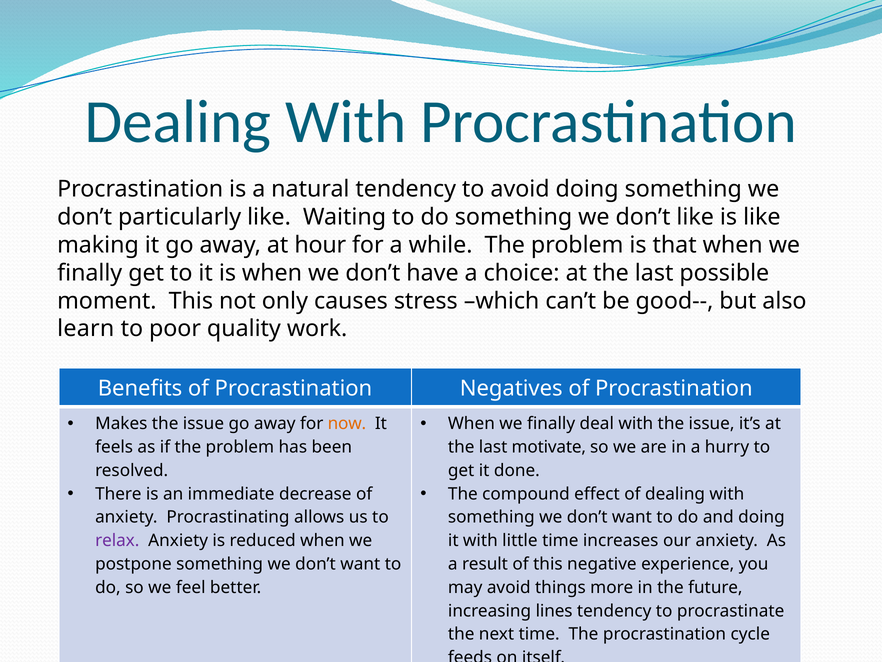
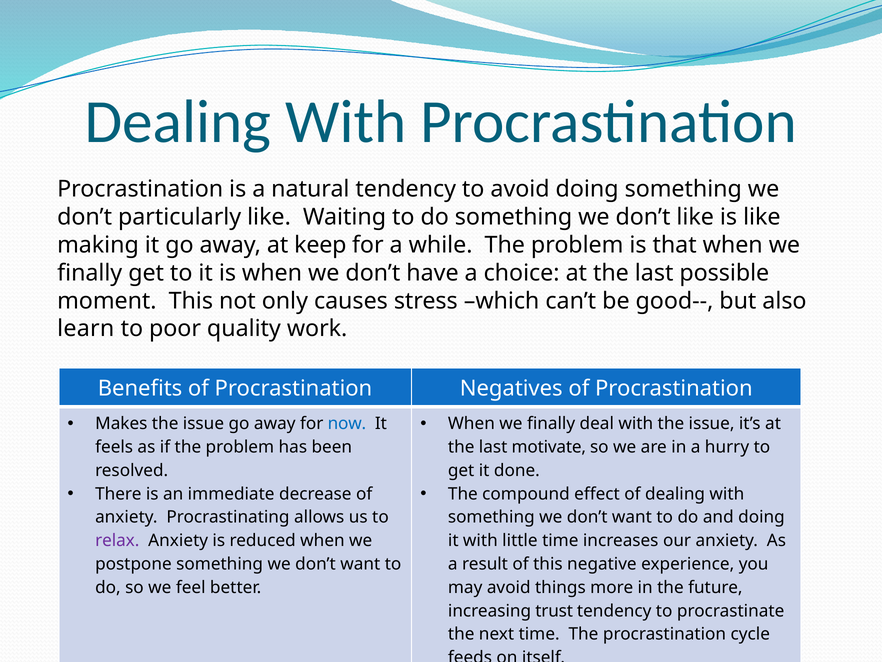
hour: hour -> keep (320, 245)
now colour: orange -> blue (347, 423)
lines: lines -> trust (554, 610)
